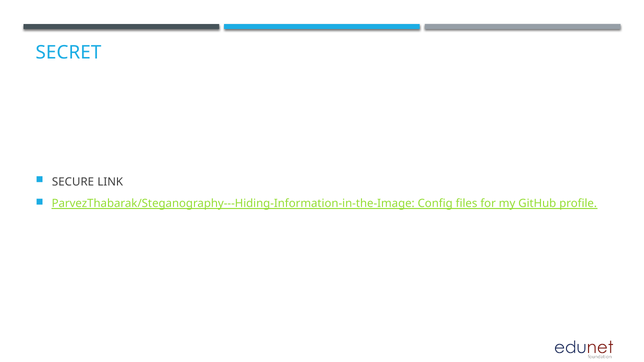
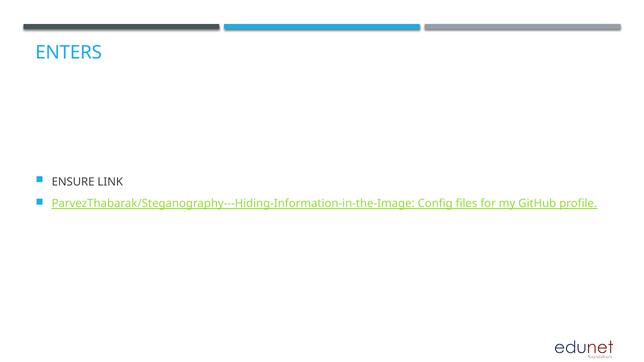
SECRET: SECRET -> ENTERS (69, 53)
SECURE: SECURE -> ENSURE (73, 182)
